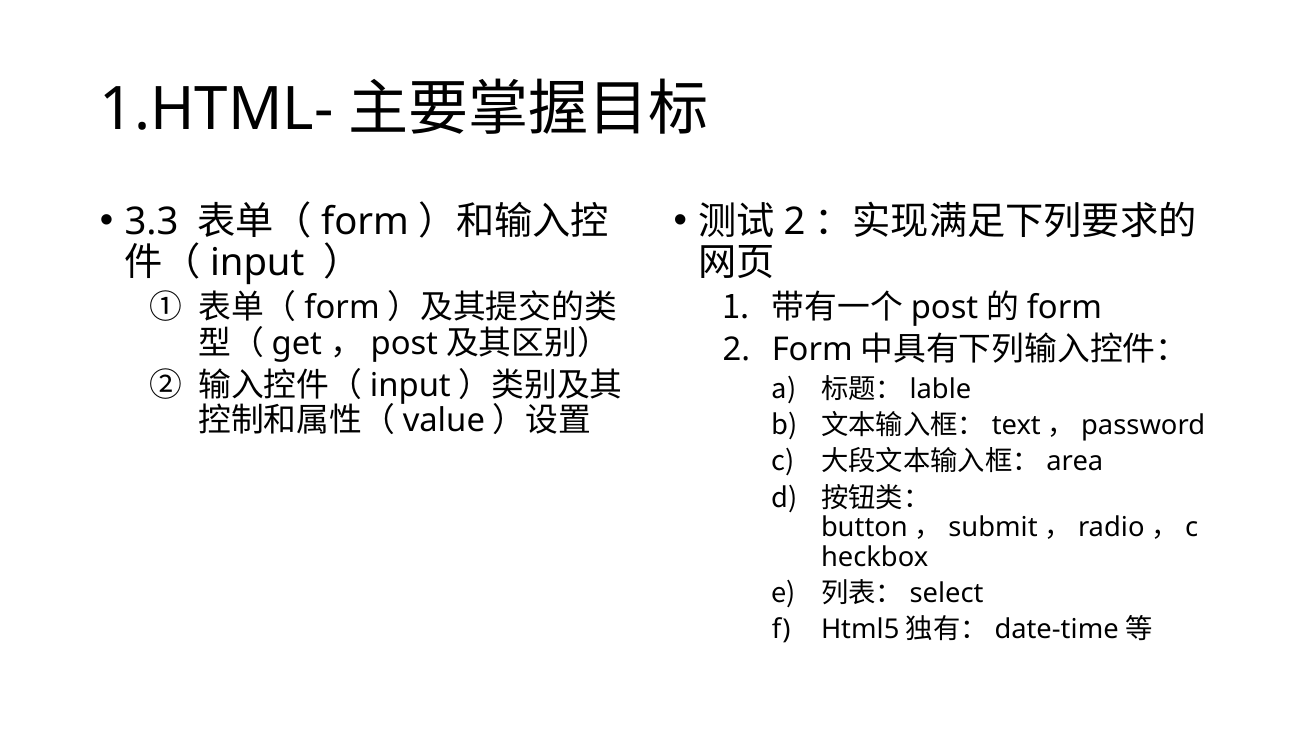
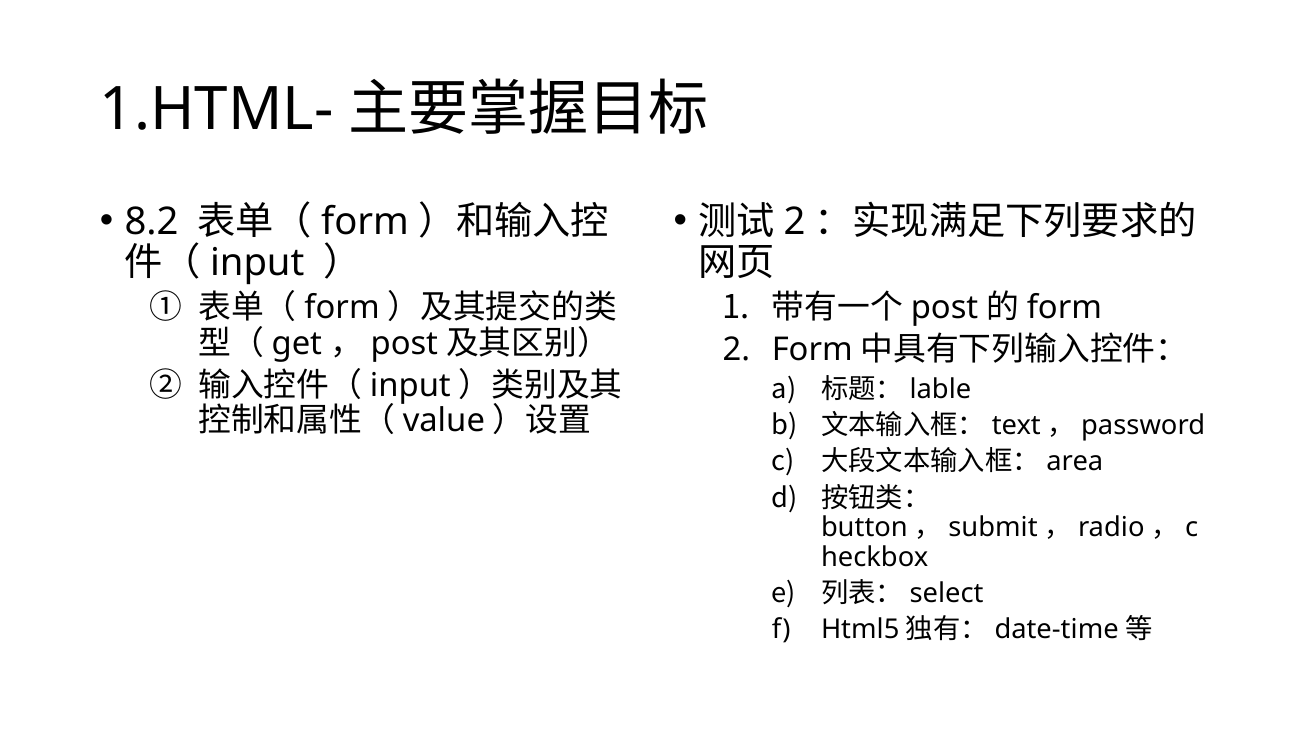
3.3: 3.3 -> 8.2 (151, 222)
